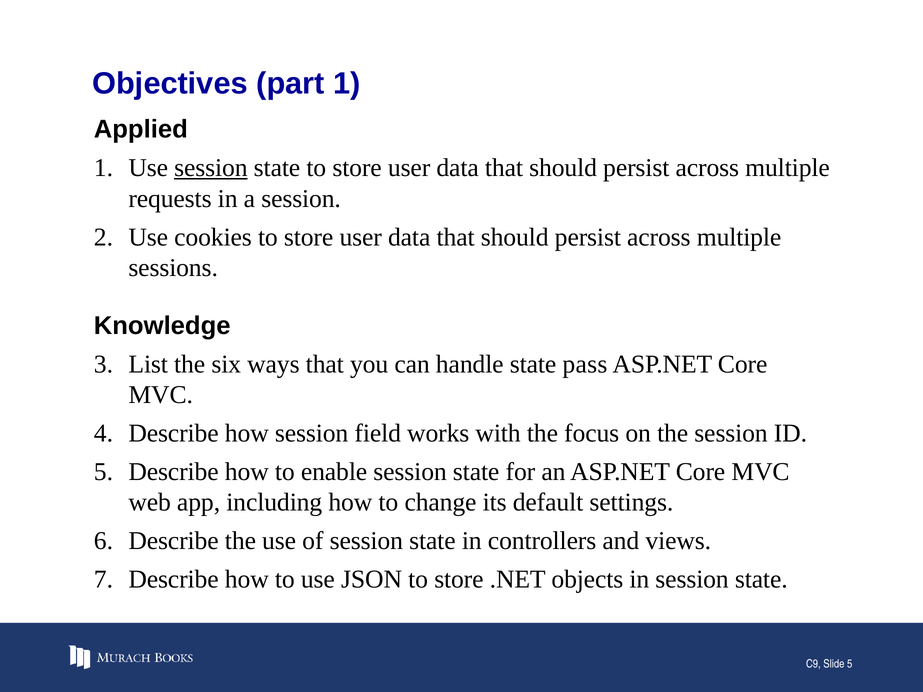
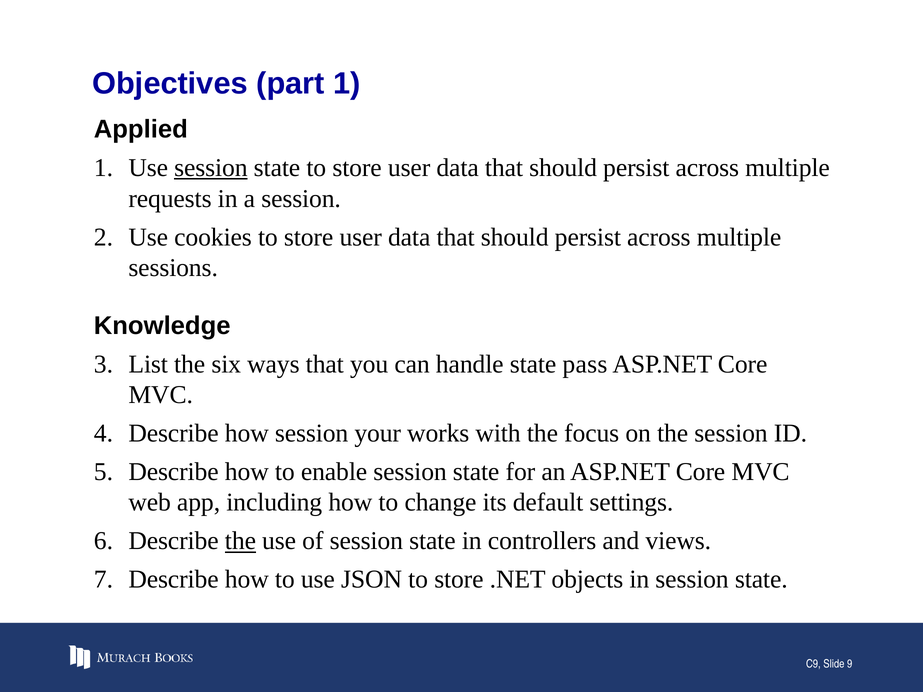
field: field -> your (378, 433)
the underline: none -> present (240, 541)
Slide 5: 5 -> 9 (850, 664)
